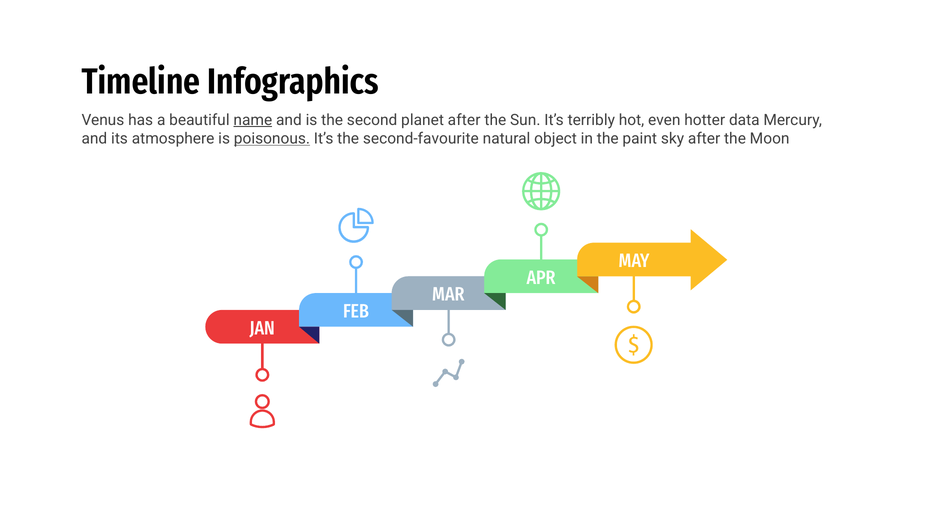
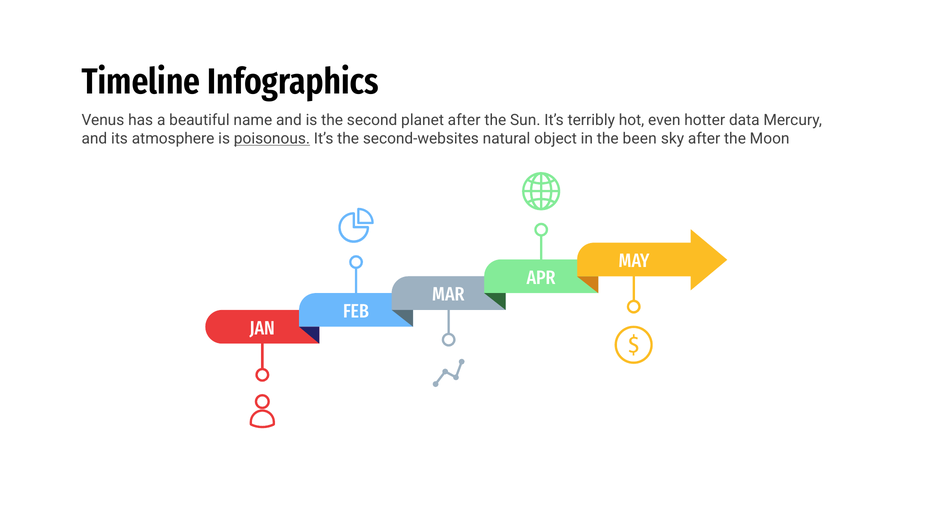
name underline: present -> none (253, 120)
second-favourite: second-favourite -> second-websites (421, 138)
paint: paint -> been (640, 138)
